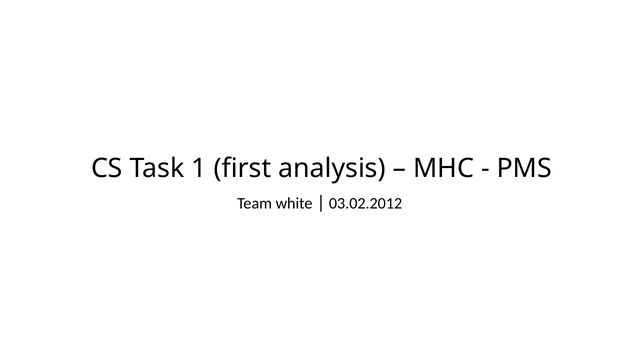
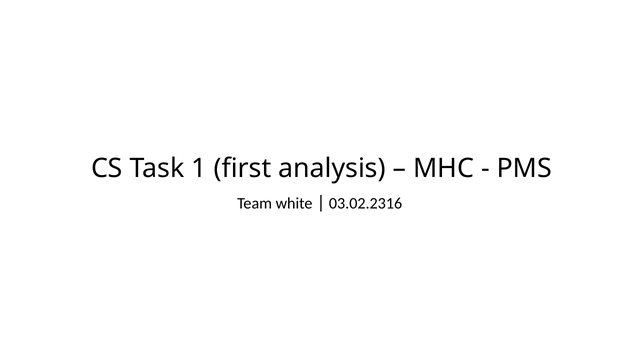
03.02.2012: 03.02.2012 -> 03.02.2316 (366, 203)
